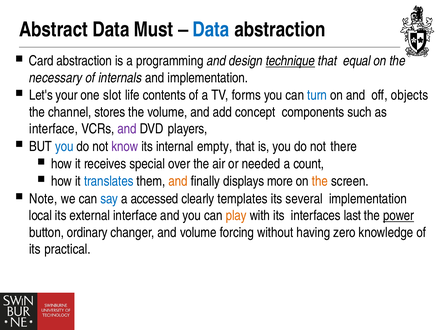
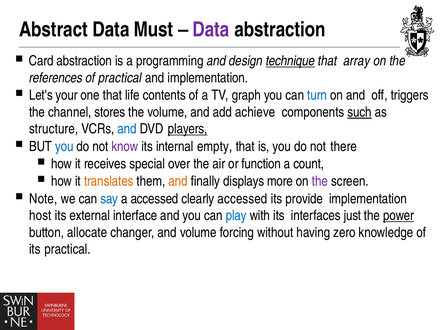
Data colour: blue -> purple (211, 30)
equal: equal -> array (357, 61)
necessary: necessary -> references (56, 78)
of internals: internals -> practical (120, 78)
one slot: slot -> that (112, 95)
forms: forms -> graph (246, 95)
objects: objects -> triggers (410, 95)
concept: concept -> achieve (255, 112)
such underline: none -> present (360, 112)
interface: interface -> structure (54, 129)
and colour: purple -> blue (127, 129)
players underline: none -> present (188, 129)
needed: needed -> function (261, 164)
translates colour: blue -> orange (109, 181)
the colour: orange -> purple (320, 181)
clearly templates: templates -> accessed (242, 199)
several: several -> provide (304, 199)
local: local -> host (40, 216)
play colour: orange -> blue (236, 216)
last: last -> just (352, 216)
ordinary: ordinary -> allocate (87, 232)
